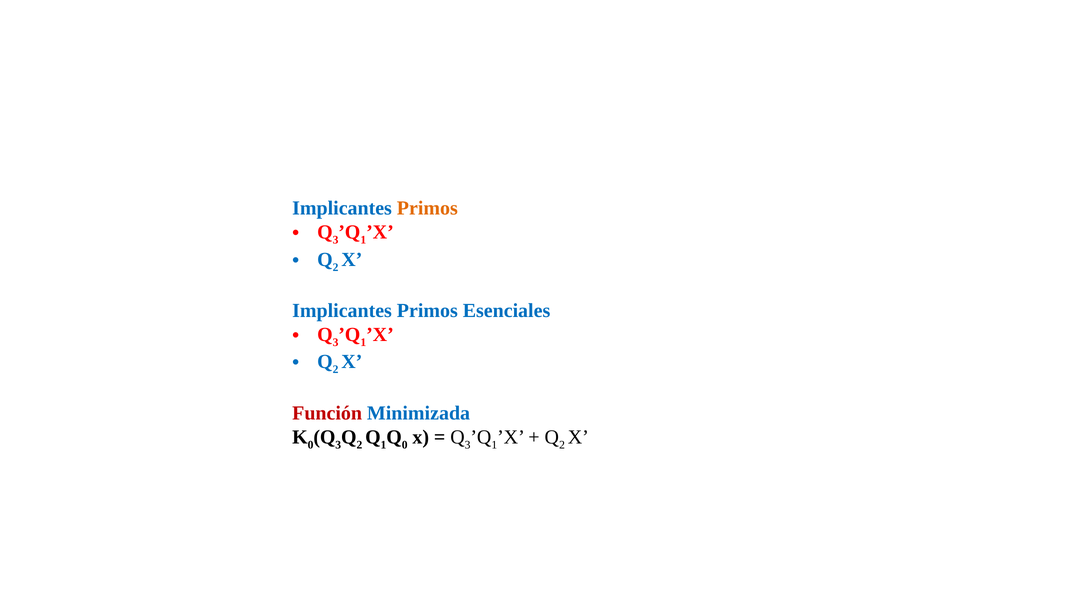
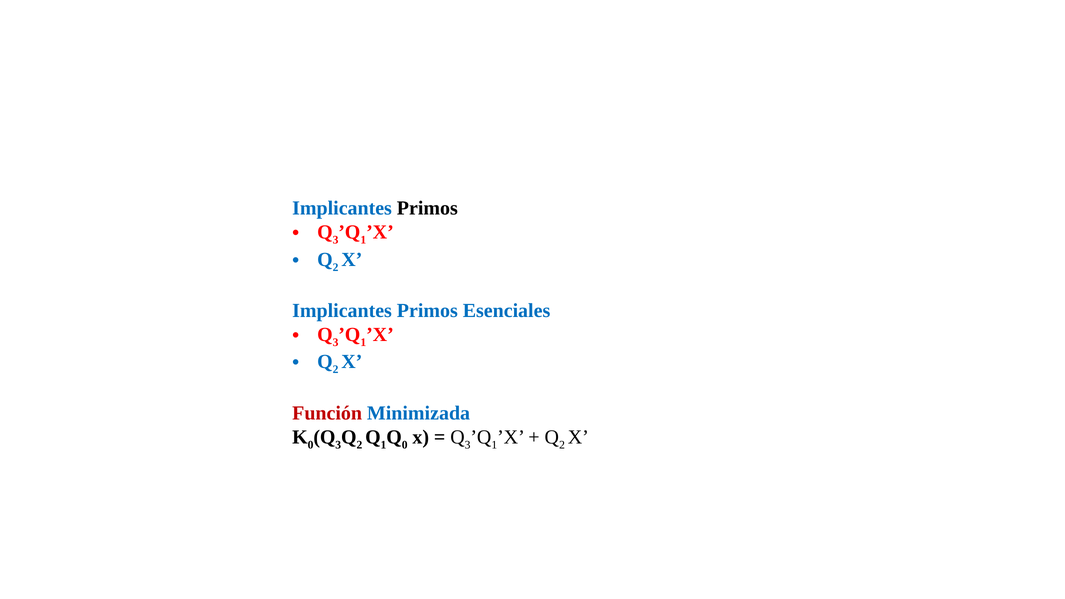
Primos colour: orange -> black (427, 208)
